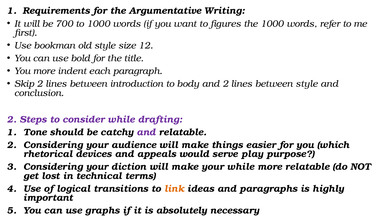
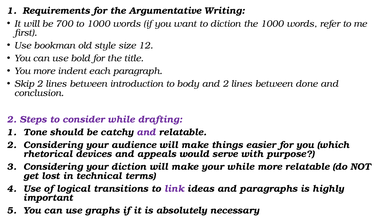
to figures: figures -> diction (226, 24)
between style: style -> done (307, 84)
play: play -> with (252, 154)
link colour: orange -> purple (174, 189)
